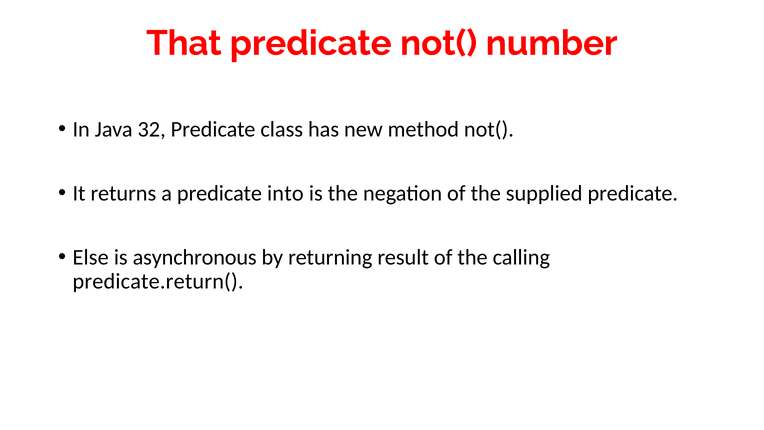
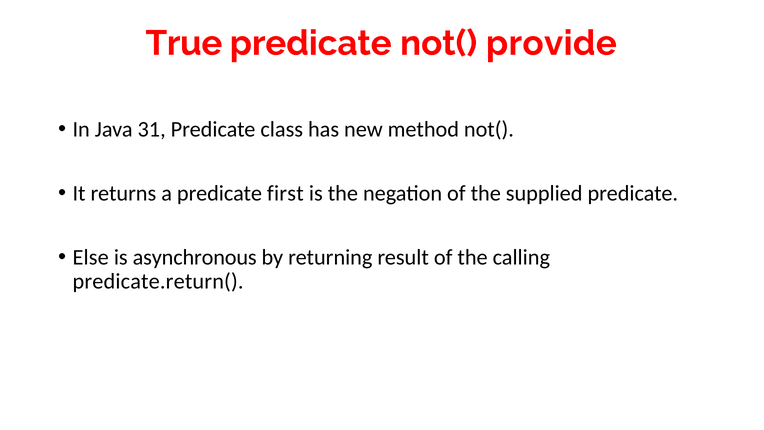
That: That -> True (184, 43)
number: number -> provide (551, 43)
32: 32 -> 31 (152, 129)
into: into -> first (285, 193)
